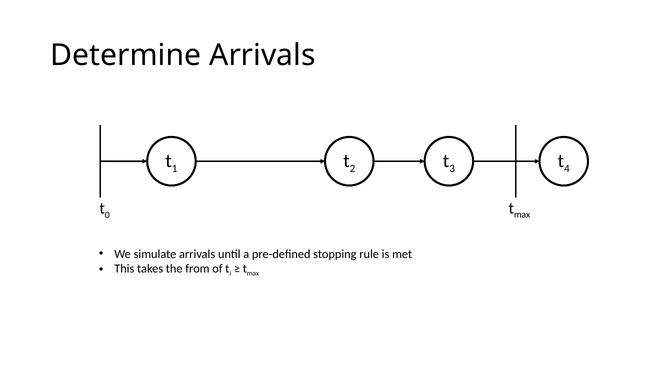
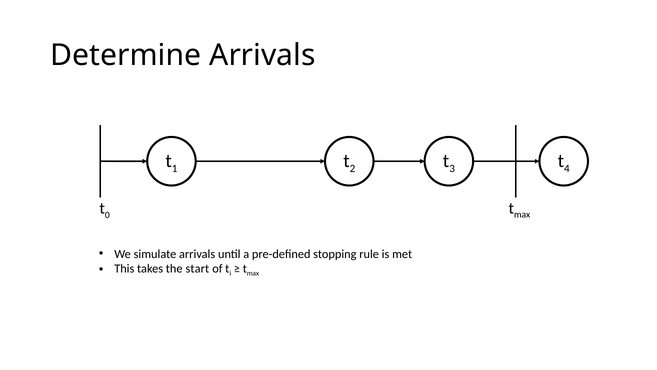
from: from -> start (197, 268)
